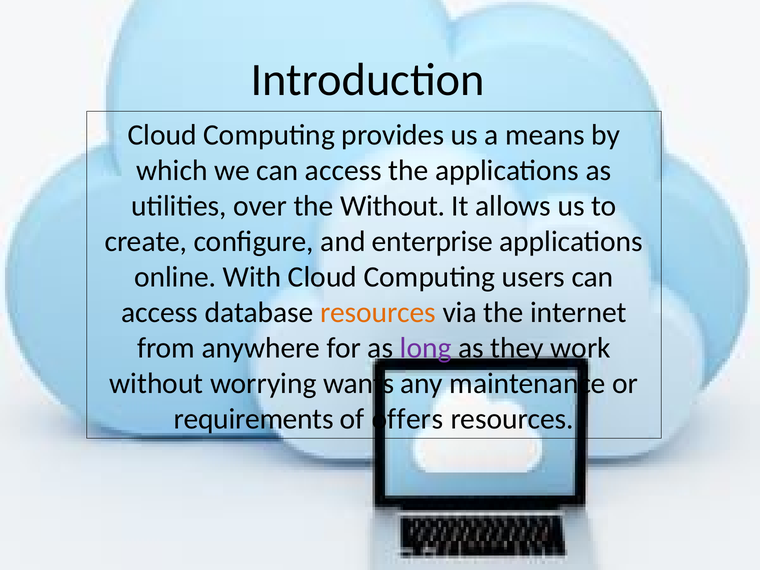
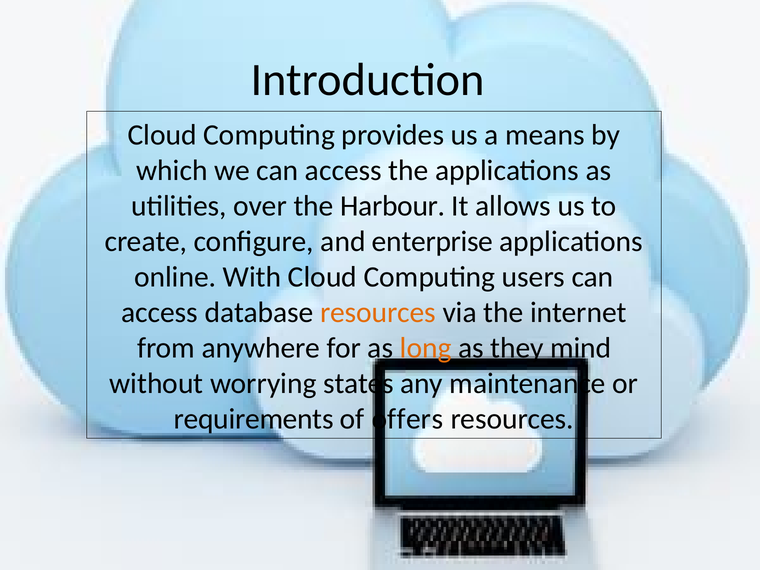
the Without: Without -> Harbour (393, 206)
long colour: purple -> orange (426, 348)
work: work -> mind (581, 348)
wants: wants -> states (359, 383)
